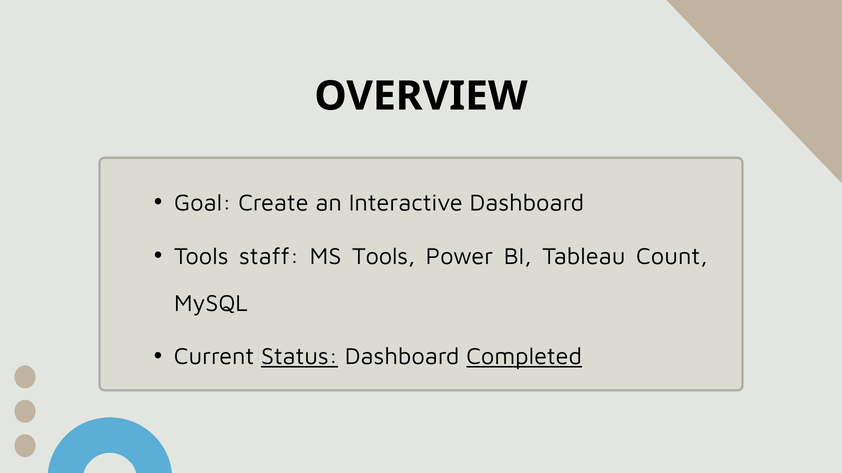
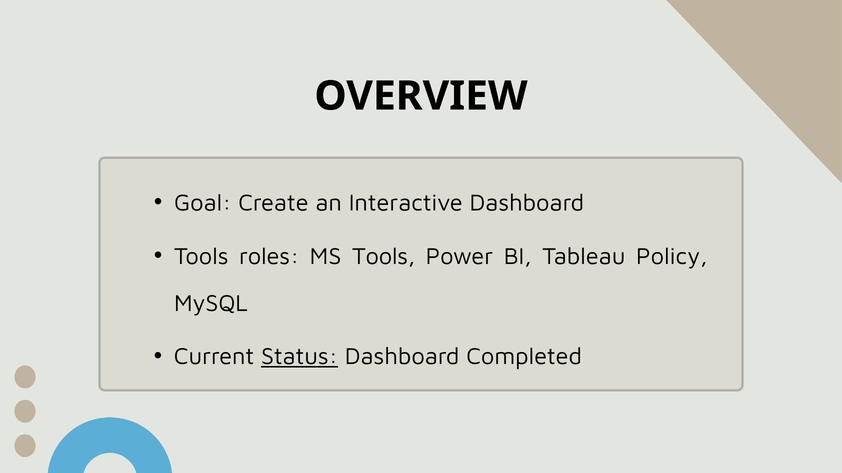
staff: staff -> roles (269, 257)
Count: Count -> Policy (672, 257)
Completed underline: present -> none (524, 357)
